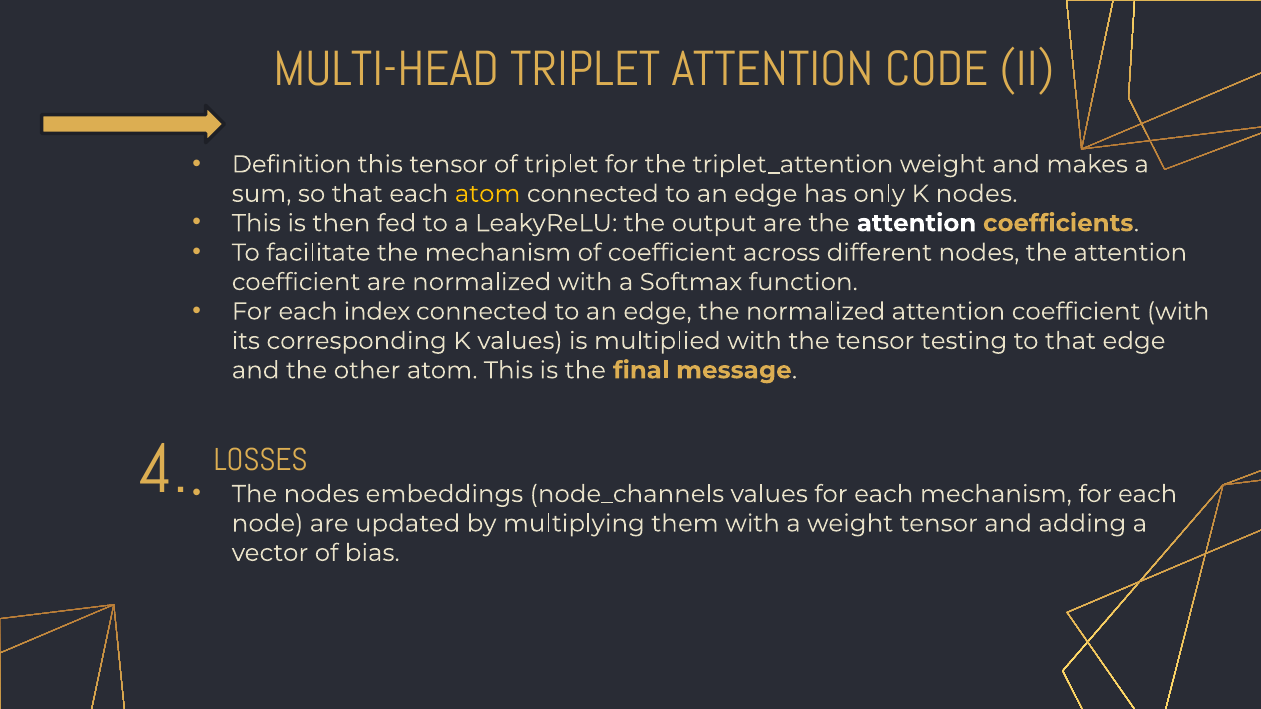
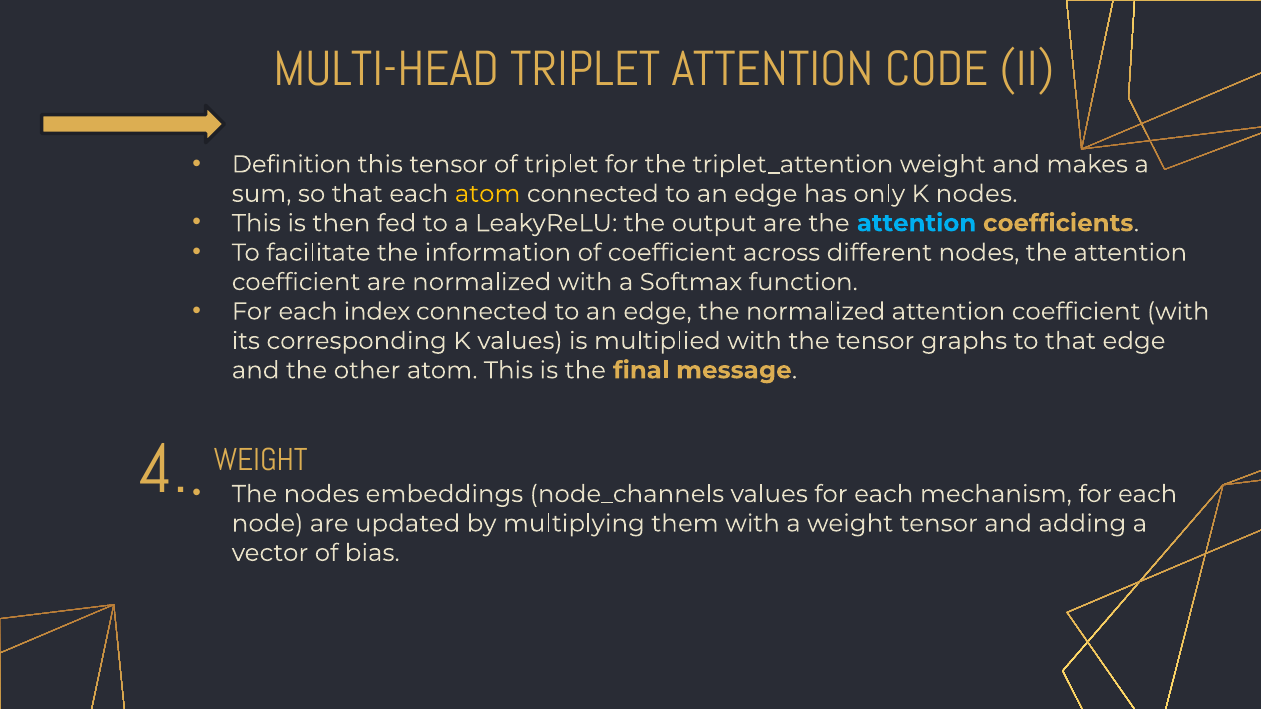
attention colour: white -> light blue (917, 223)
the mechanism: mechanism -> information (498, 253)
testing: testing -> graphs (964, 341)
LOSSES: LOSSES -> WEIGHT (261, 461)
